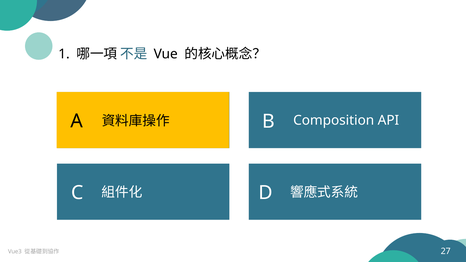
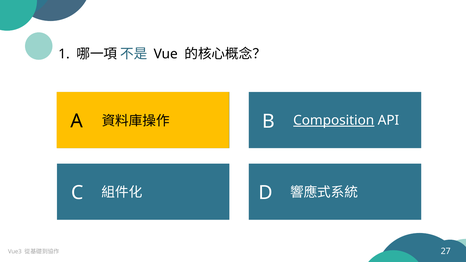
Composition underline: none -> present (334, 120)
